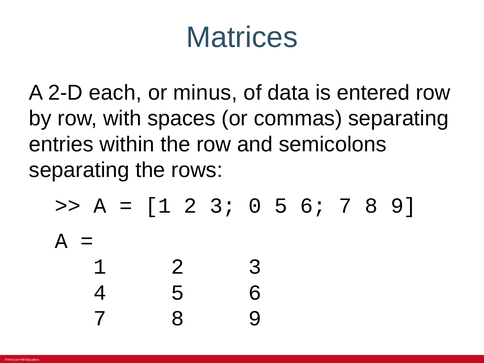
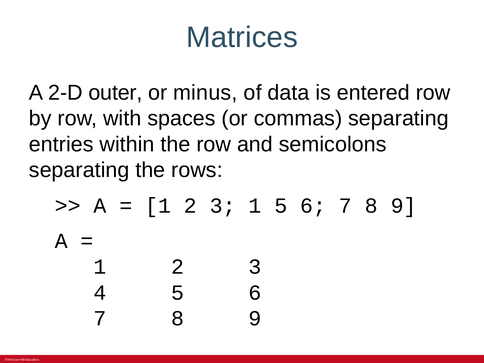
each: each -> outer (116, 93)
3 0: 0 -> 1 (255, 206)
